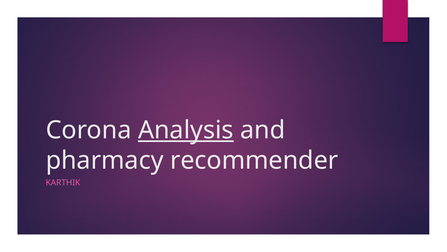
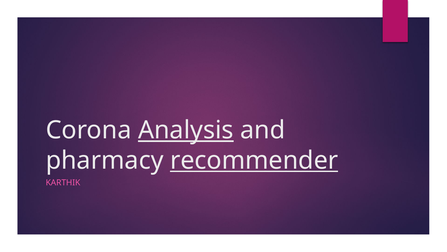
recommender underline: none -> present (254, 160)
